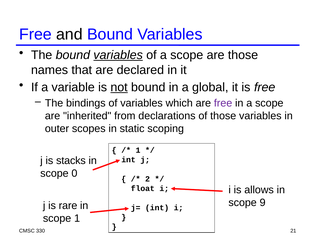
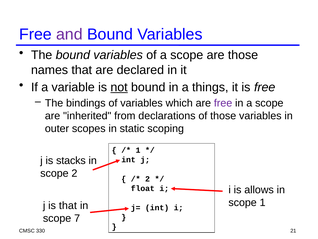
and colour: black -> purple (69, 34)
variables underline: present -> none (118, 55)
global: global -> things (210, 87)
scope 0: 0 -> 2 (74, 173)
scope 9: 9 -> 1 (263, 202)
is rare: rare -> that (68, 205)
scope 1: 1 -> 7 (77, 218)
